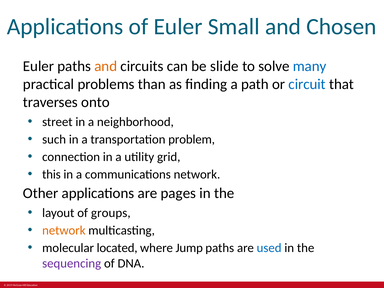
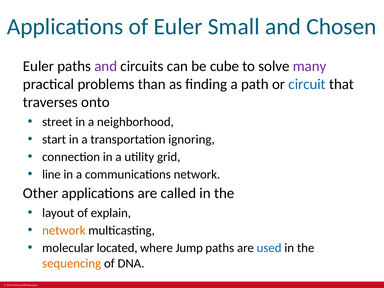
and colour: orange -> purple (106, 66)
slide: slide -> cube (225, 66)
many colour: blue -> purple (310, 66)
such: such -> start (54, 139)
problem: problem -> ignoring (192, 139)
this: this -> line (51, 174)
pages: pages -> called (178, 193)
groups: groups -> explain (111, 213)
sequencing colour: purple -> orange (72, 263)
